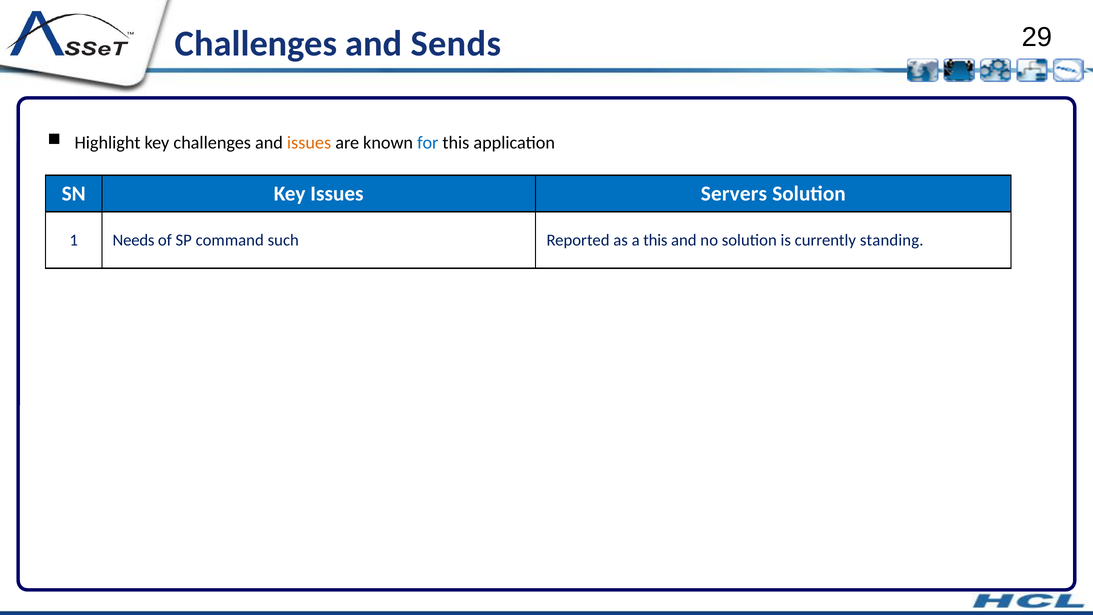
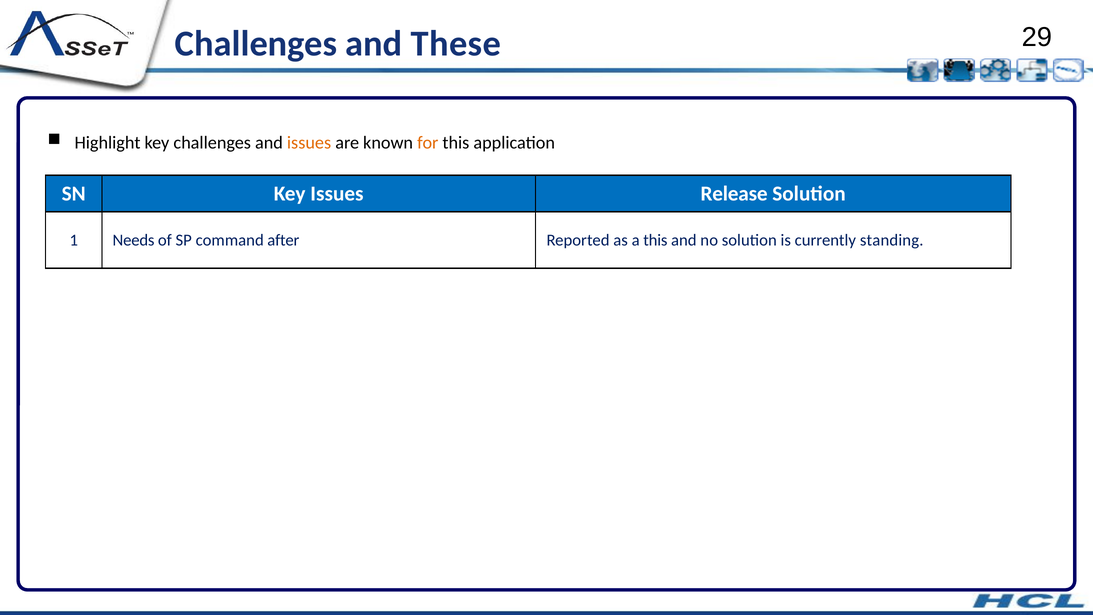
Sends: Sends -> These (456, 44)
for colour: blue -> orange (428, 143)
Servers: Servers -> Release (734, 194)
such: such -> after (283, 240)
